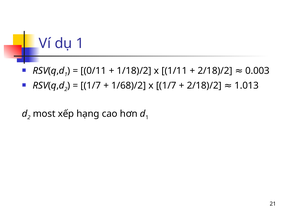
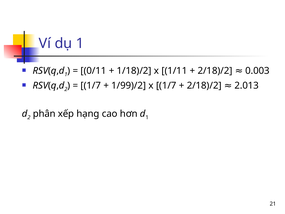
1/68)/2: 1/68)/2 -> 1/99)/2 (129, 86)
1.013: 1.013 -> 2.013 (247, 86)
most: most -> phân (44, 114)
